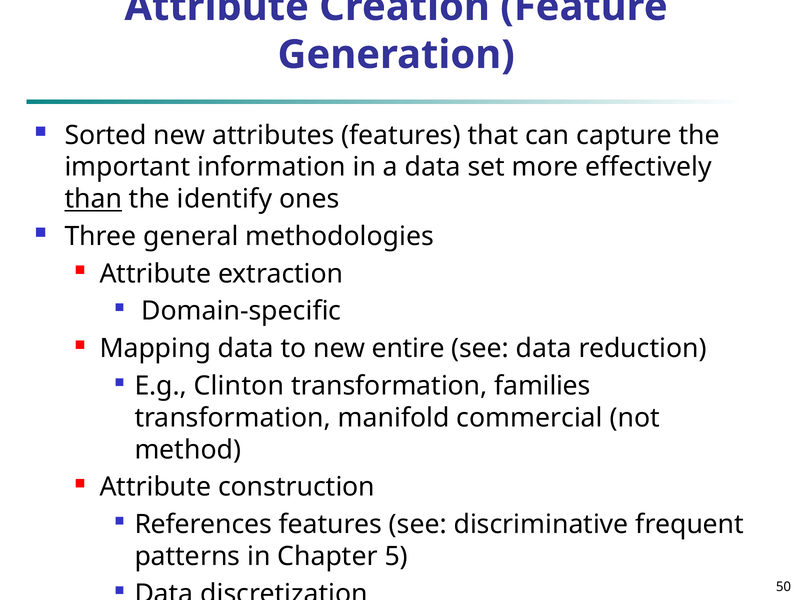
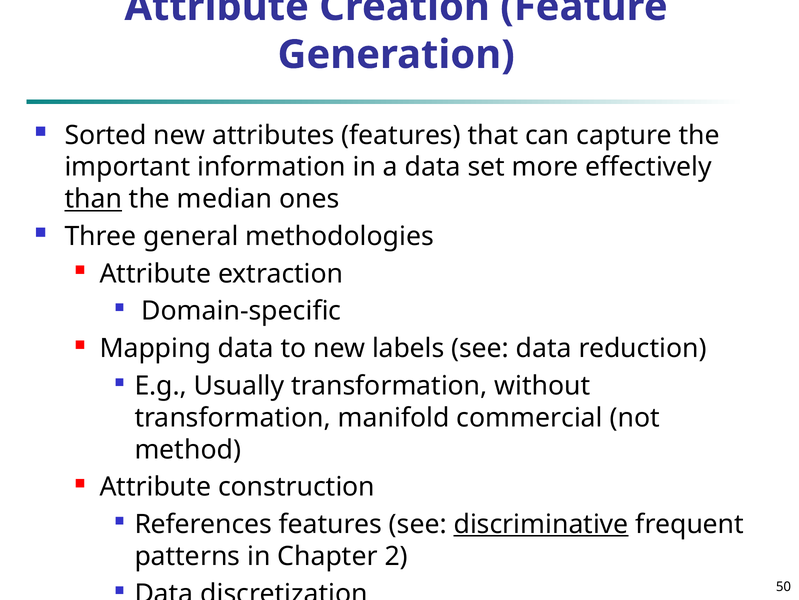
identify: identify -> median (225, 199)
entire: entire -> labels (408, 348)
Clinton: Clinton -> Usually (239, 385)
families: families -> without (542, 385)
discriminative underline: none -> present (541, 524)
5: 5 -> 2 (396, 556)
